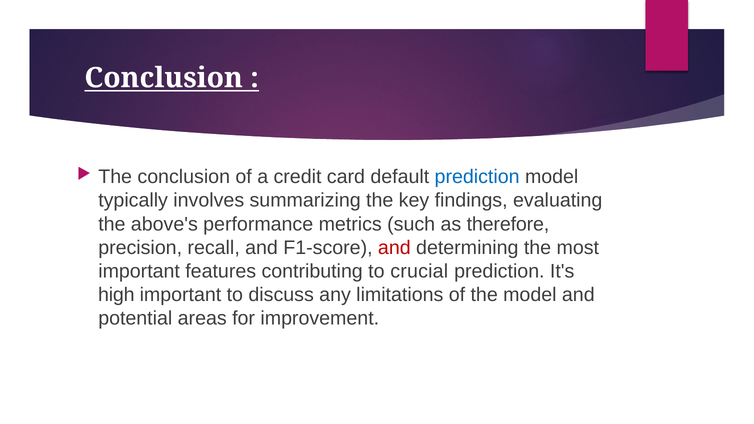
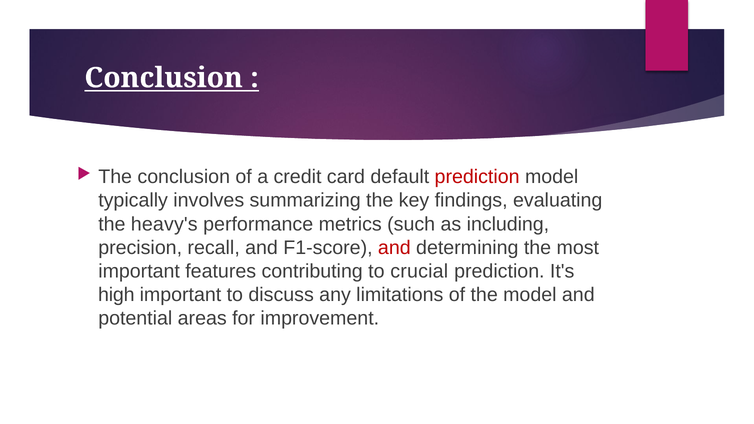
prediction colour: blue -> red (477, 177)
above's: above's -> heavy's (164, 224)
therefore: therefore -> including (508, 224)
